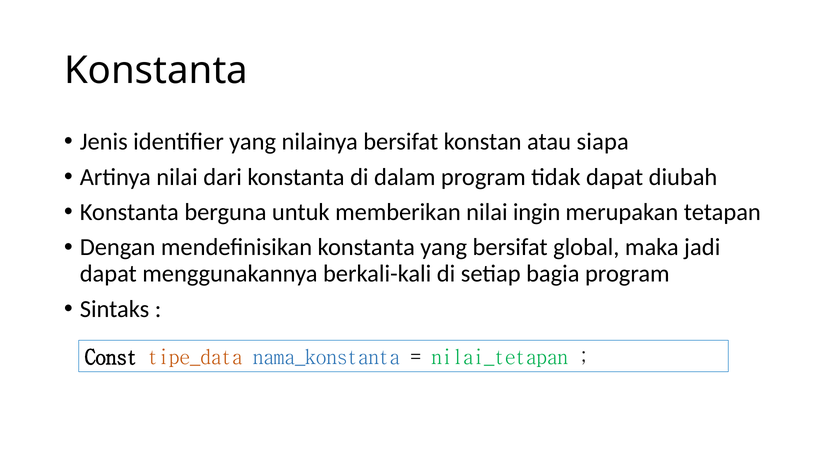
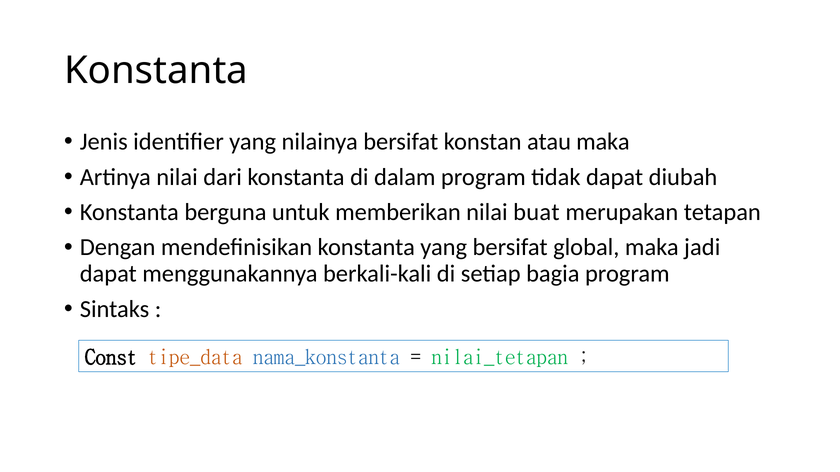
atau siapa: siapa -> maka (603, 142)
ingin: ingin -> buat (536, 212)
